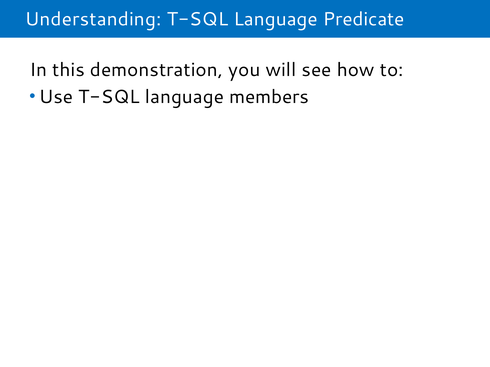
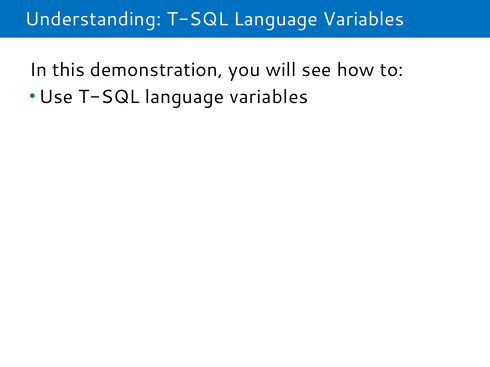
Predicate: Predicate -> Variables (364, 19)
Use T-SQL language members: members -> variables (269, 97)
